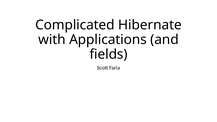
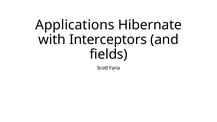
Complicated: Complicated -> Applications (75, 25)
Applications: Applications -> Interceptors (108, 40)
